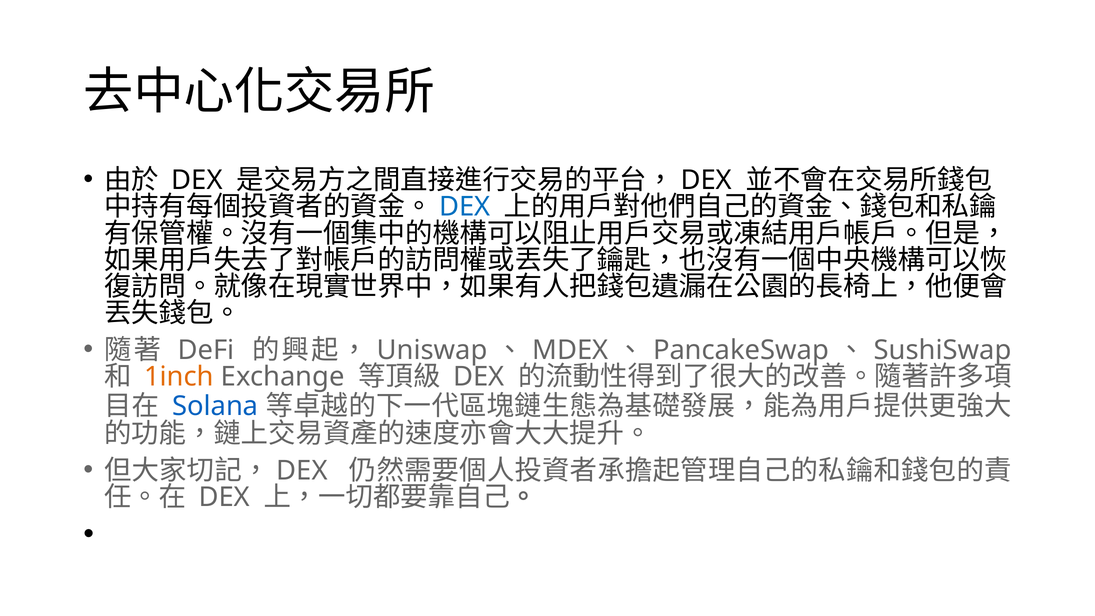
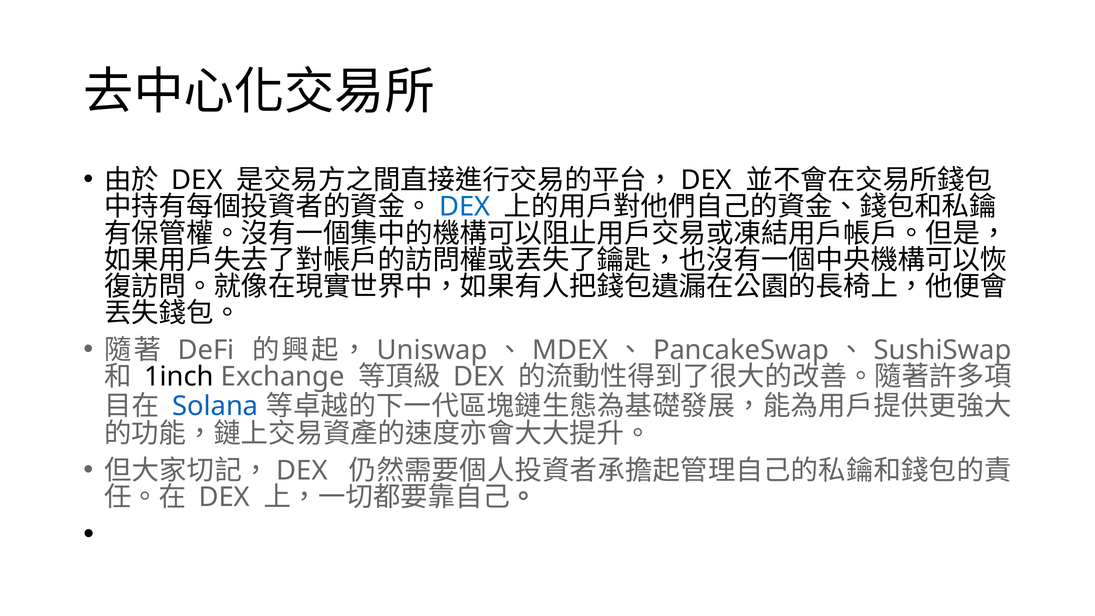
1inch colour: orange -> black (179, 377)
